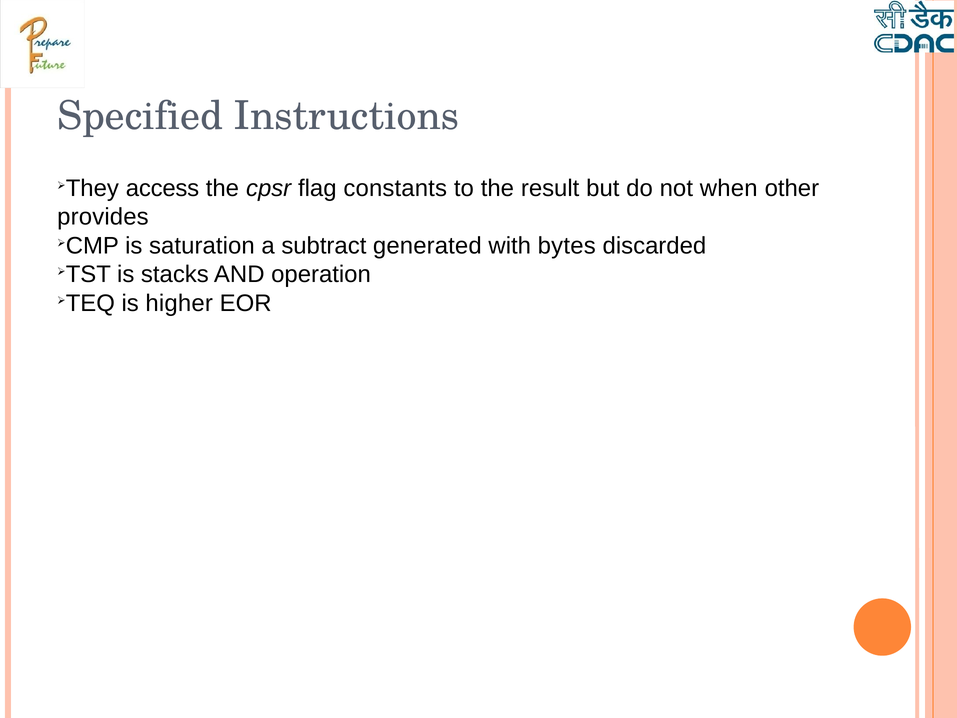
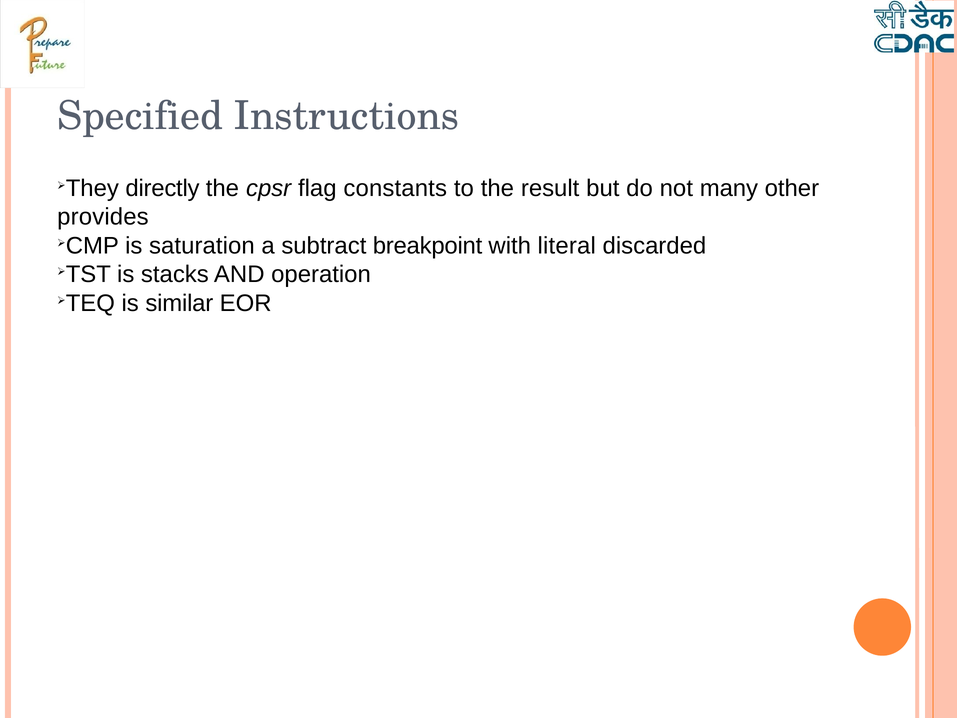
access: access -> directly (163, 188)
when: when -> many (729, 188)
generated: generated -> breakpoint (428, 246)
bytes: bytes -> literal (567, 246)
higher: higher -> similar (179, 303)
